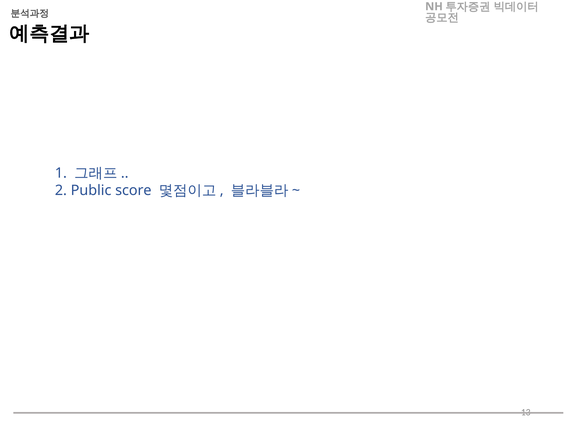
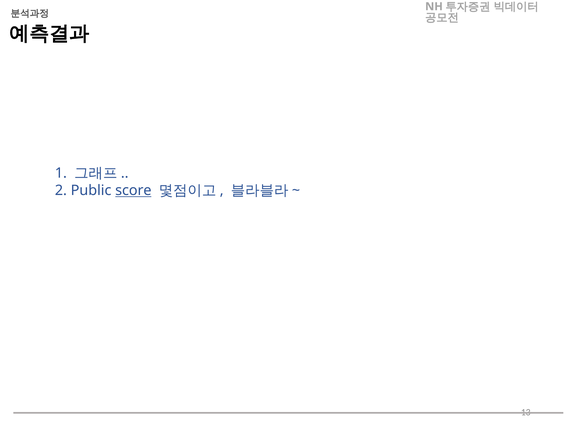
score underline: none -> present (133, 190)
